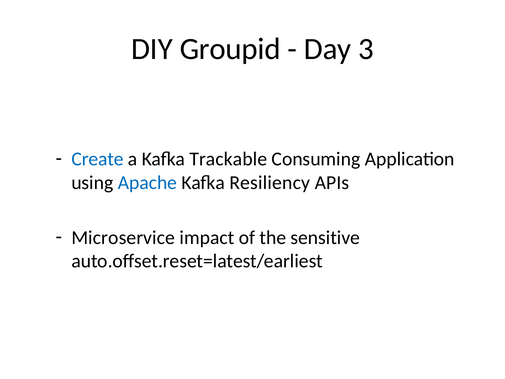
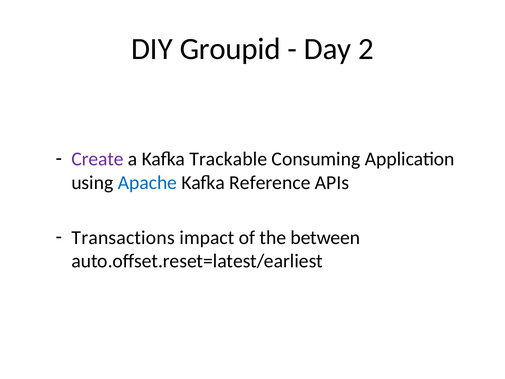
3: 3 -> 2 (366, 49)
Create colour: blue -> purple (97, 159)
Resiliency: Resiliency -> Reference (270, 182)
Microservice: Microservice -> Transactions (123, 237)
sensitive: sensitive -> between (325, 237)
